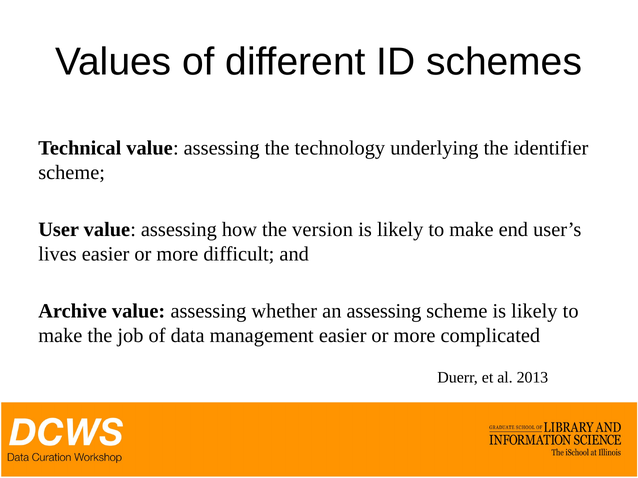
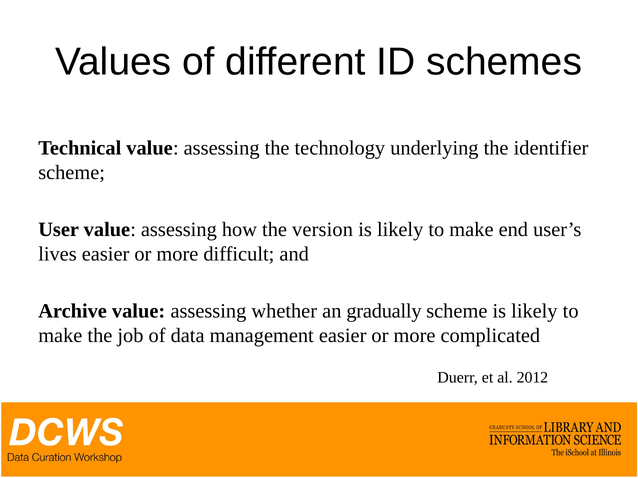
an assessing: assessing -> gradually (384, 311)
2013: 2013 -> 2012 (532, 378)
